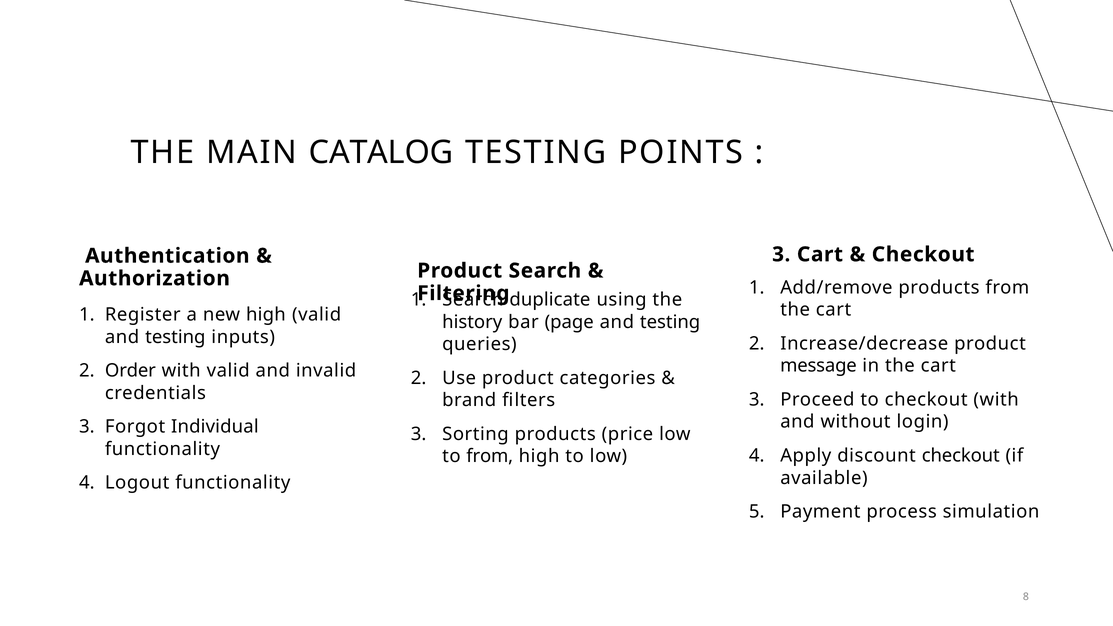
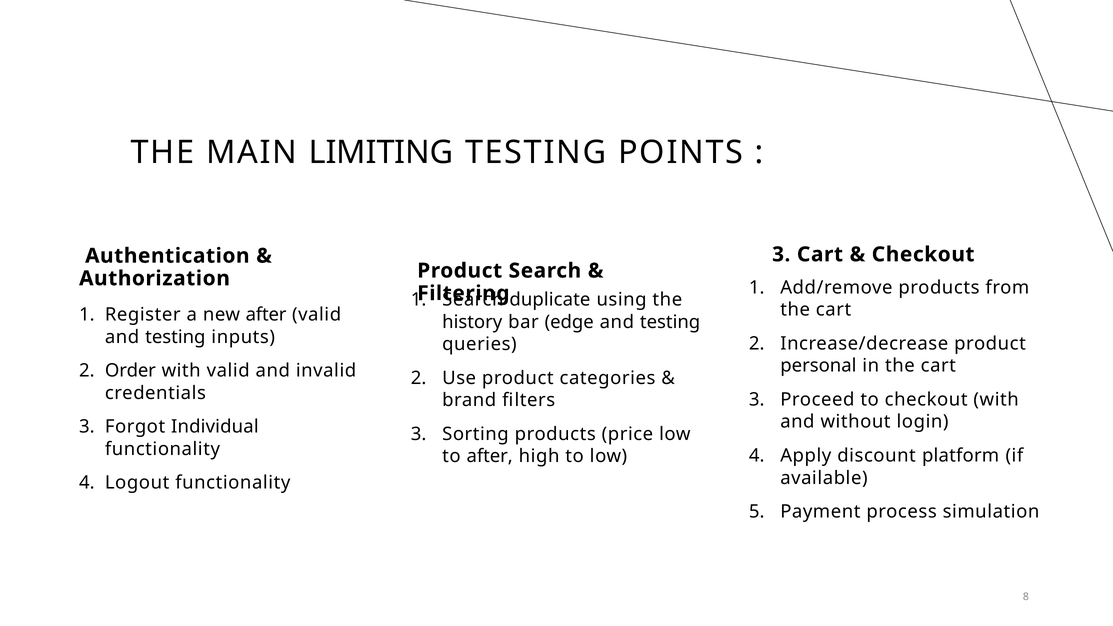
CATALOG: CATALOG -> LIMITING (381, 153)
new high: high -> after (266, 315)
page: page -> edge (569, 322)
message: message -> personal (818, 366)
discount checkout: checkout -> platform (961, 456)
to from: from -> after (490, 456)
